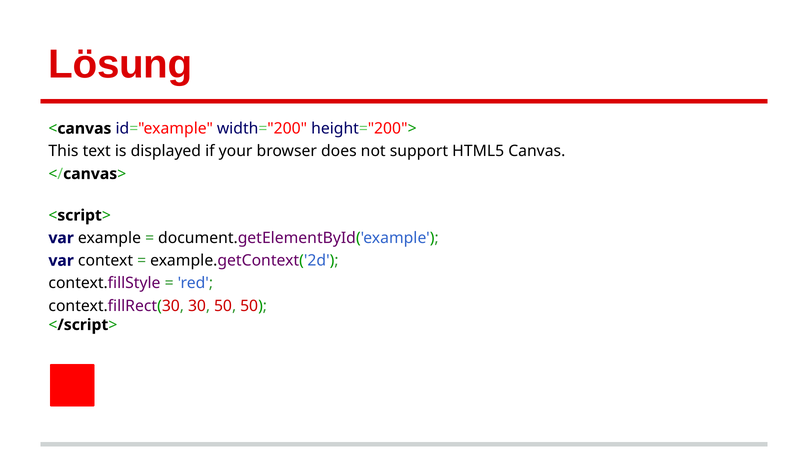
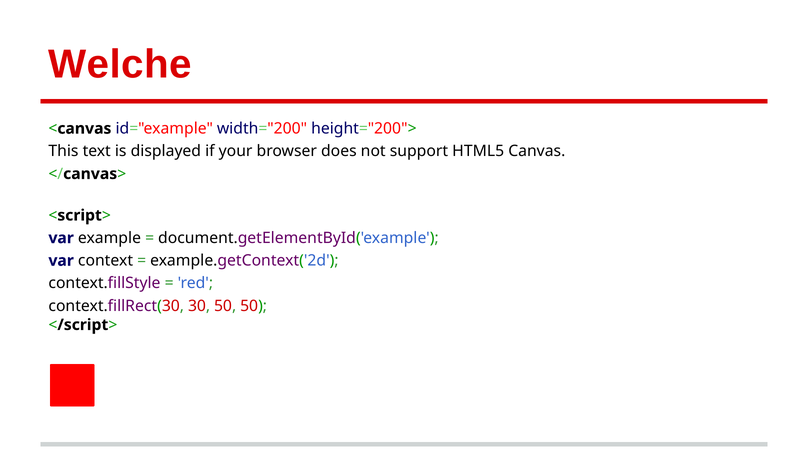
Lösung: Lösung -> Welche (120, 64)
